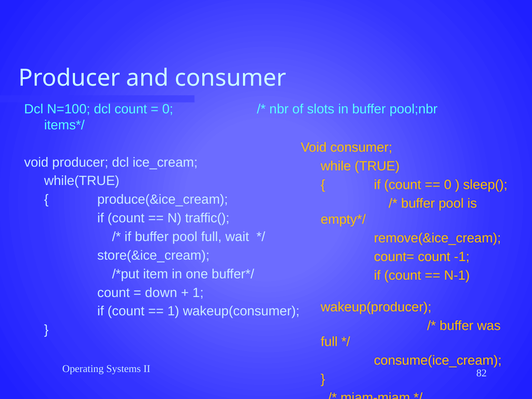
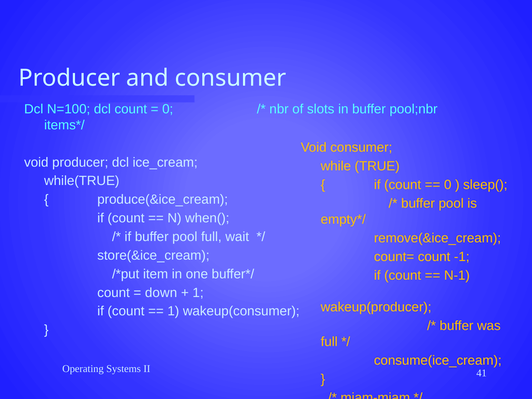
traffic(: traffic( -> when( (207, 218)
82: 82 -> 41 (482, 373)
